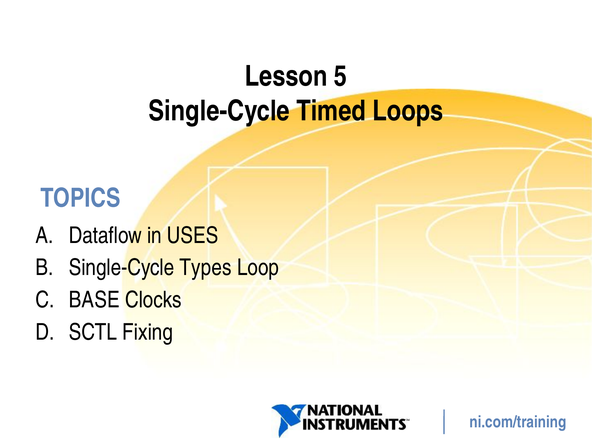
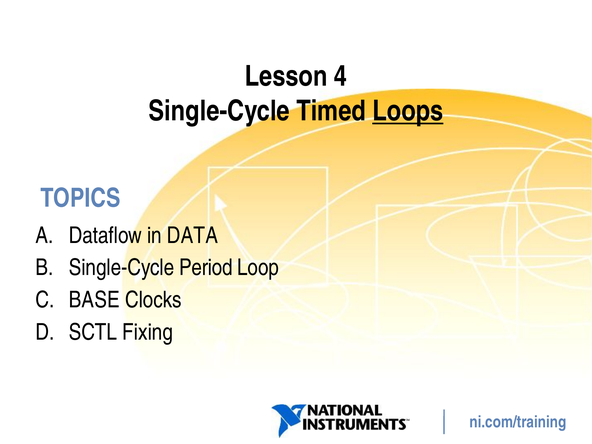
5: 5 -> 4 (341, 76)
Loops underline: none -> present (408, 111)
USES: USES -> DATA (192, 235)
Types: Types -> Period (206, 268)
